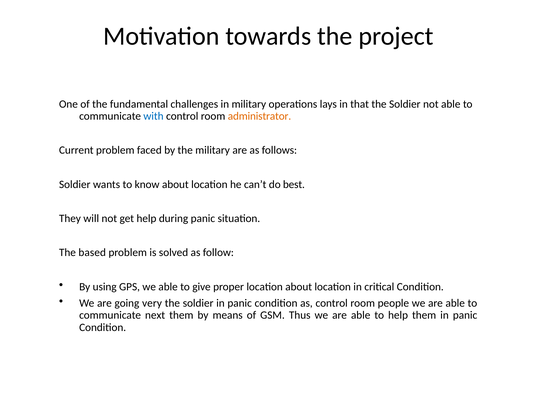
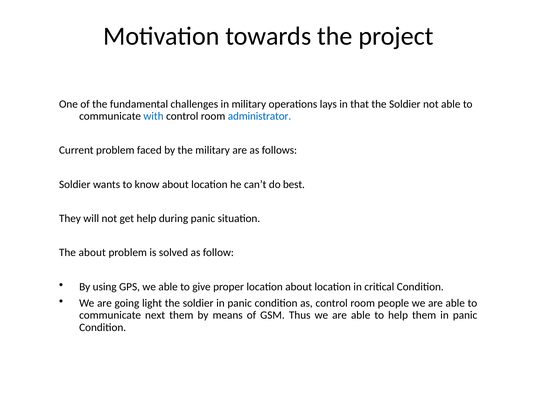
administrator colour: orange -> blue (259, 116)
The based: based -> about (92, 252)
very: very -> light (152, 303)
